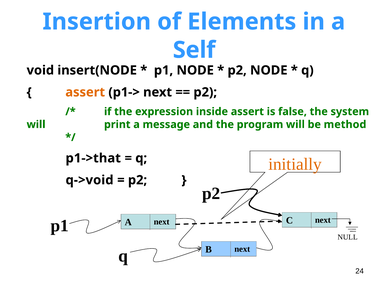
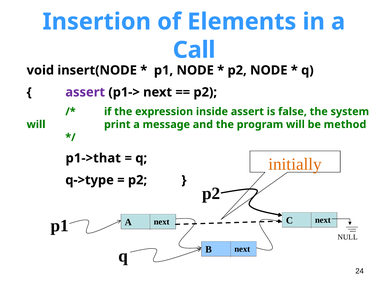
Self: Self -> Call (194, 50)
assert colour: orange -> purple (85, 92)
q->void: q->void -> q->type (90, 180)
